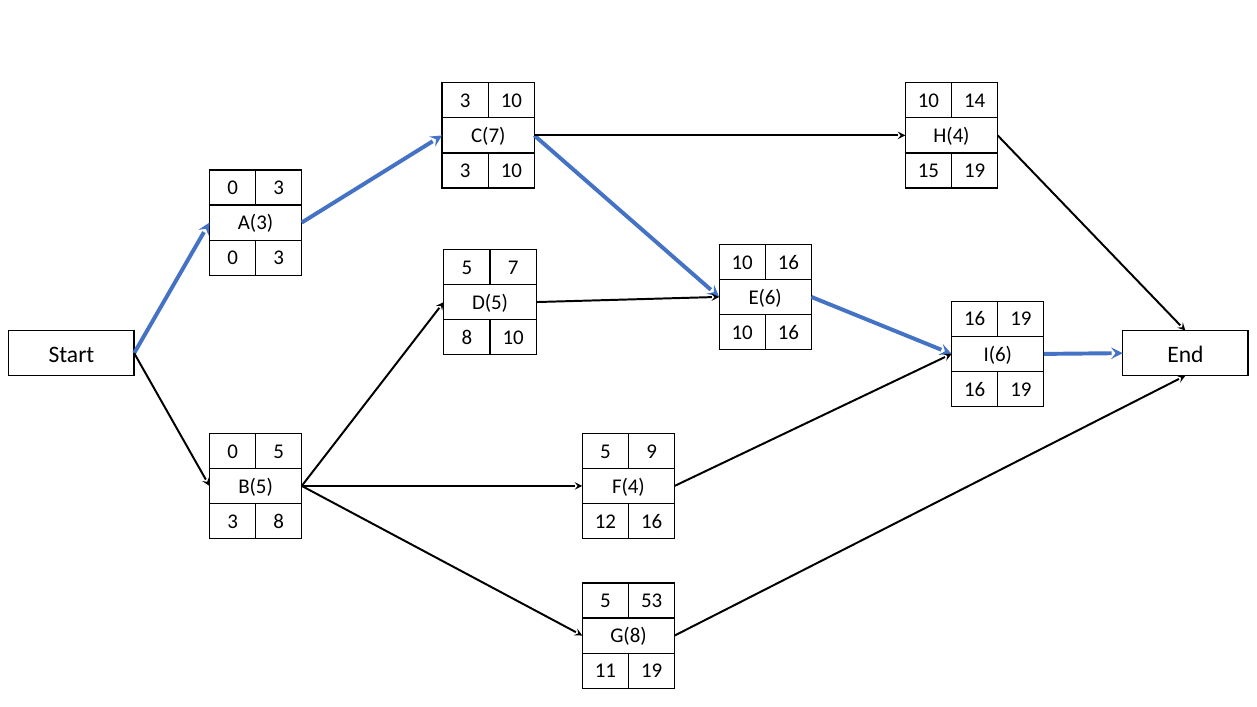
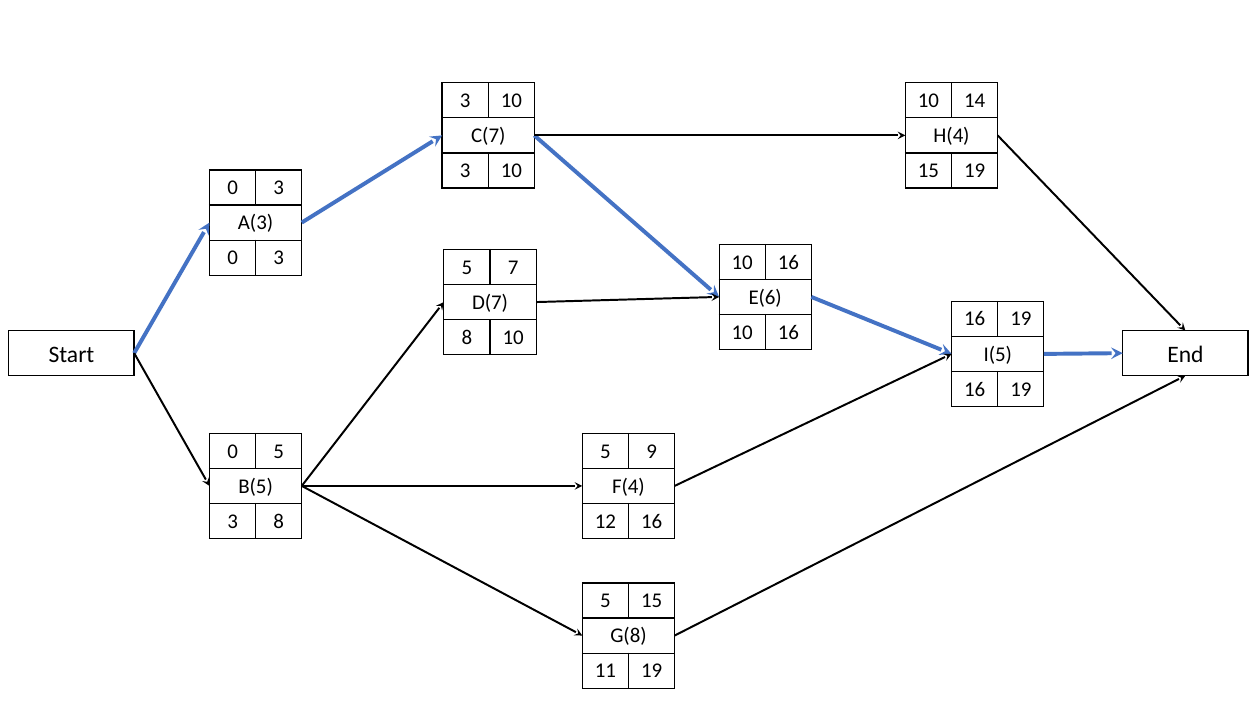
D(5: D(5 -> D(7 (490, 302)
I(6: I(6 -> I(5 (998, 354)
5 53: 53 -> 15 (652, 601)
